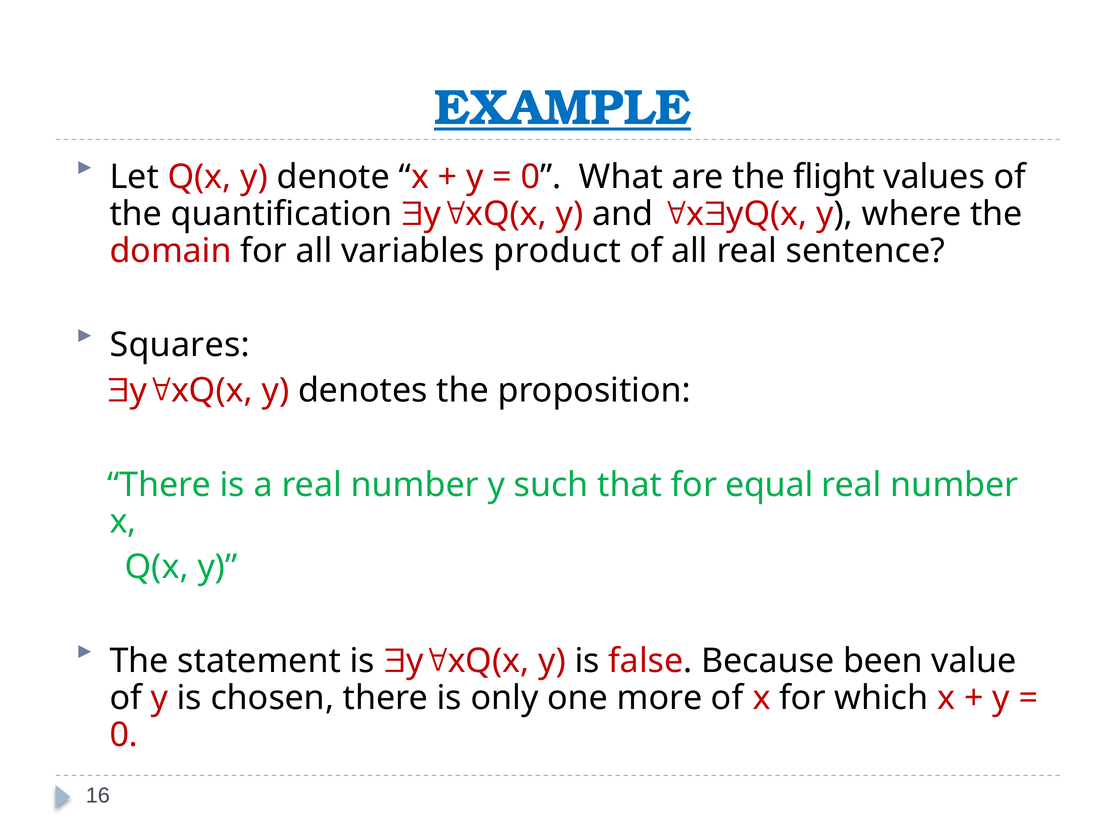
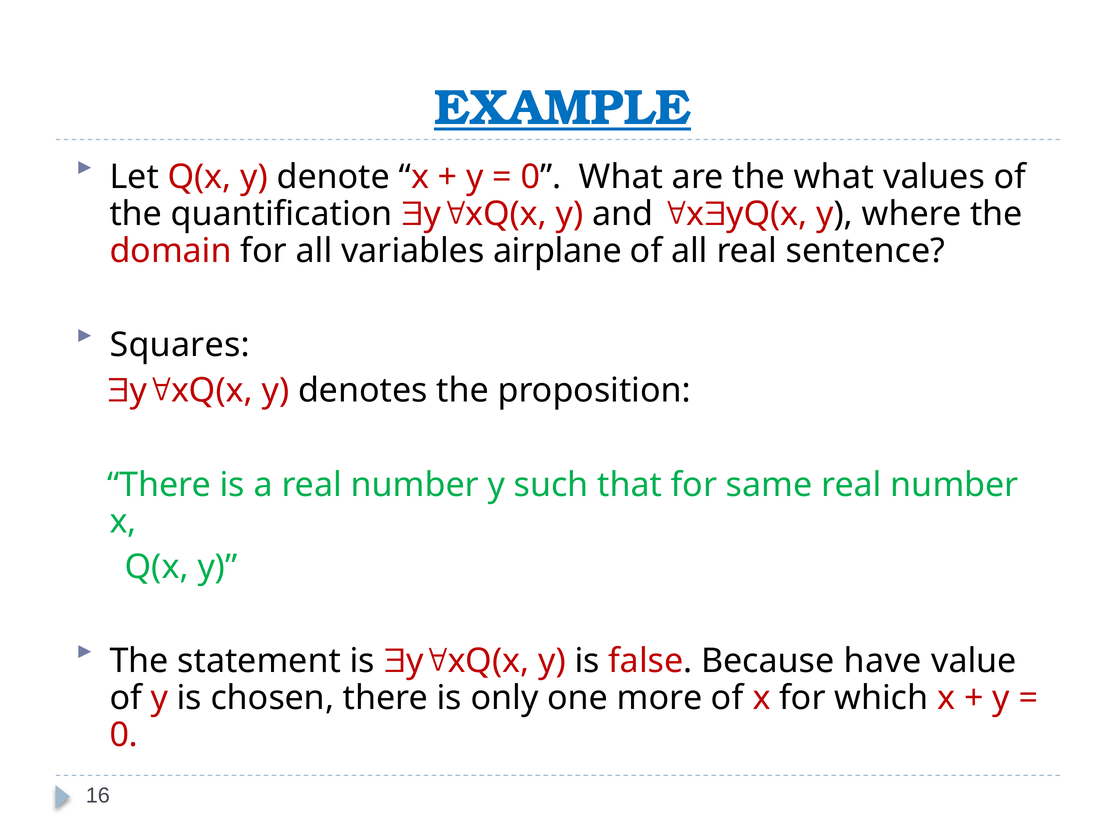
the flight: flight -> what (834, 177)
product: product -> airplane (557, 251)
equal: equal -> same (769, 485)
been: been -> have (883, 661)
